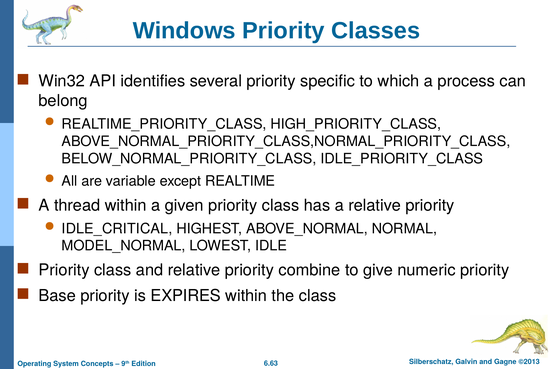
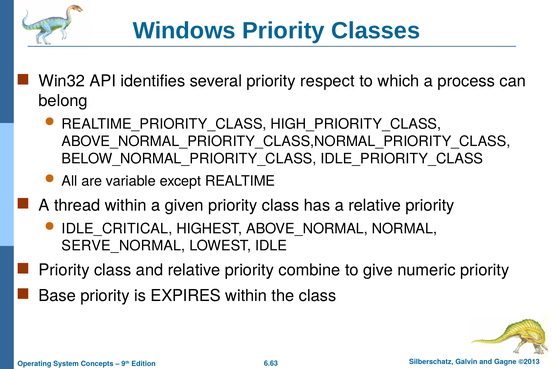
specific: specific -> respect (327, 81)
MODEL_NORMAL: MODEL_NORMAL -> SERVE_NORMAL (123, 246)
